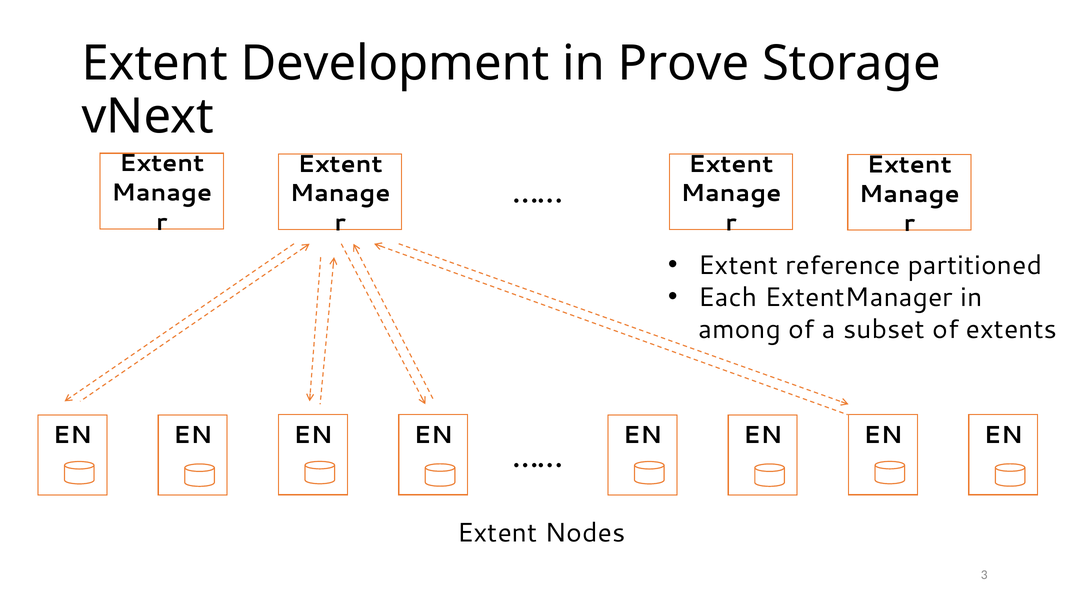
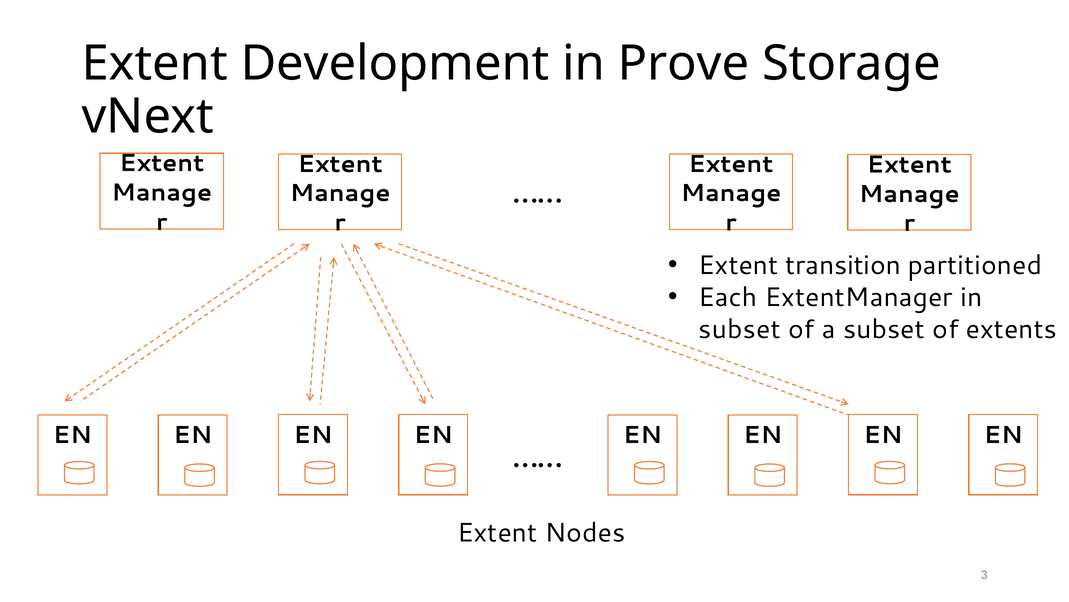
reference: reference -> transition (843, 265)
among: among -> subset (739, 329)
